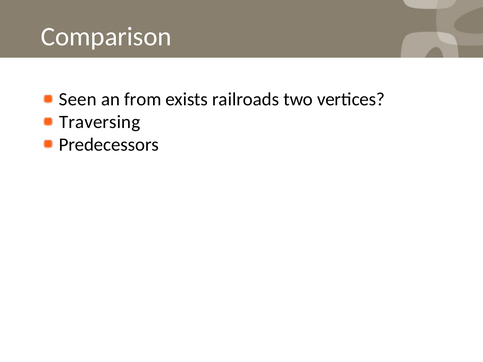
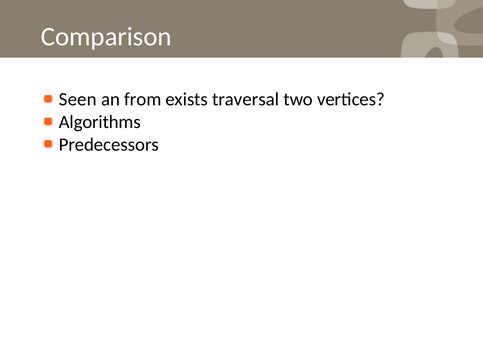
railroads: railroads -> traversal (246, 99)
Traversing: Traversing -> Algorithms (100, 122)
